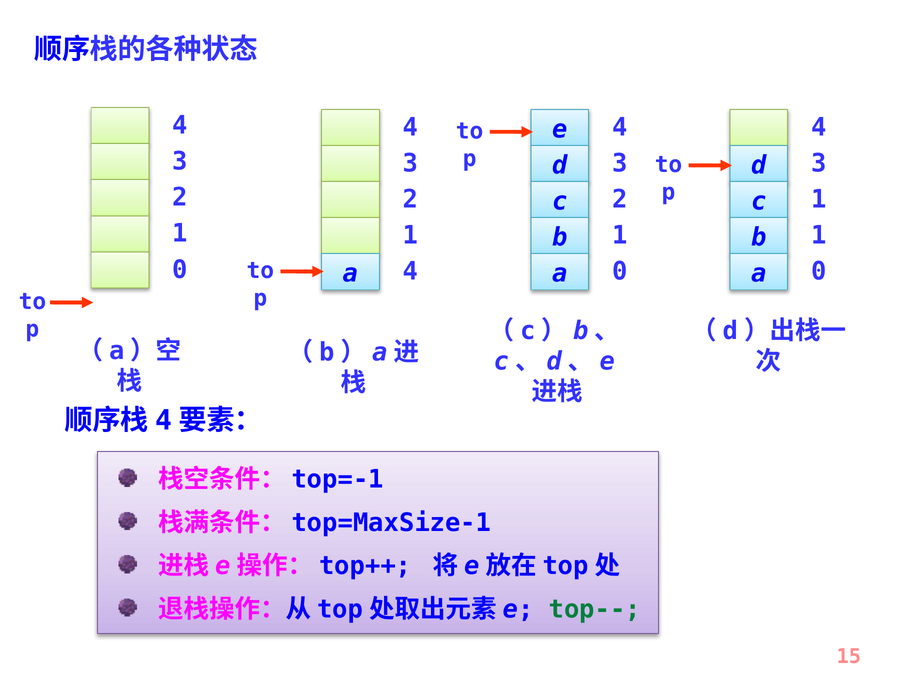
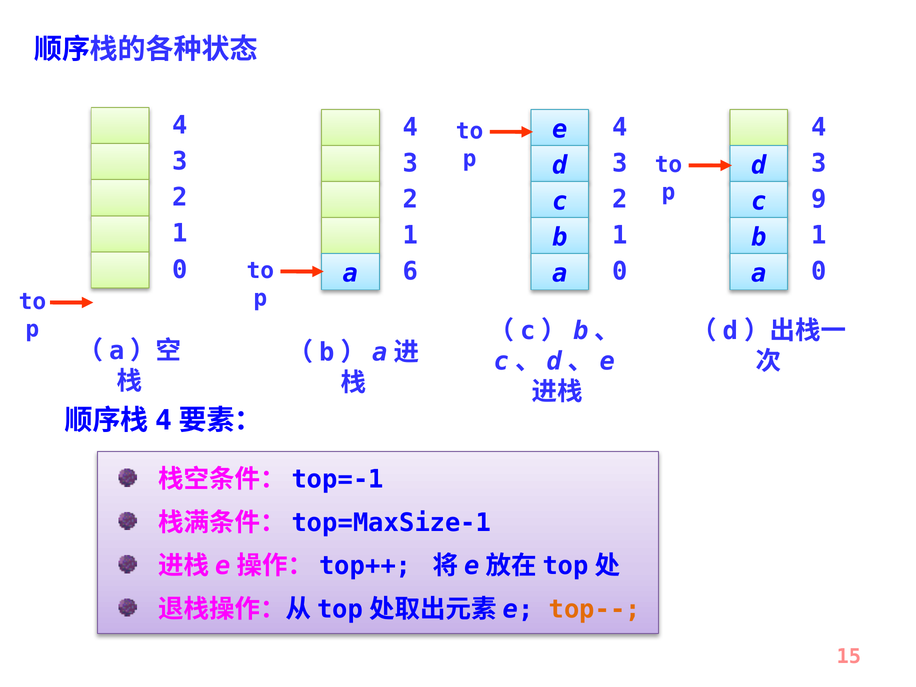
c 1: 1 -> 9 (819, 199)
a 4: 4 -> 6 (410, 271)
top-- colour: green -> orange (595, 609)
